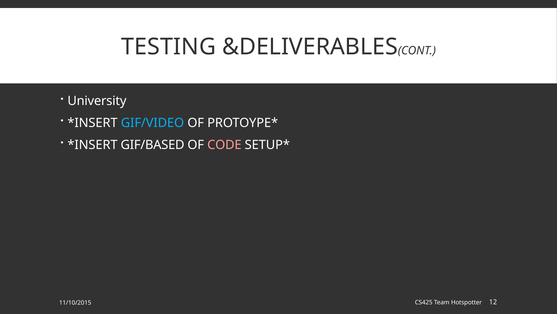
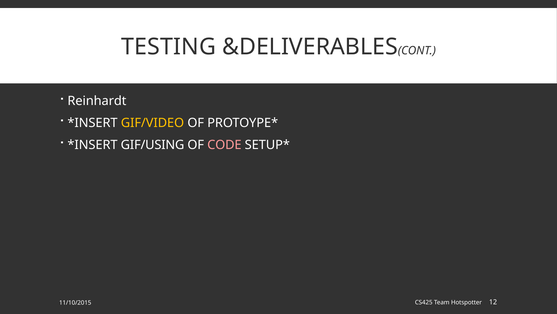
University: University -> Reinhardt (97, 101)
GIF/VIDEO colour: light blue -> yellow (152, 123)
GIF/BASED: GIF/BASED -> GIF/USING (153, 145)
